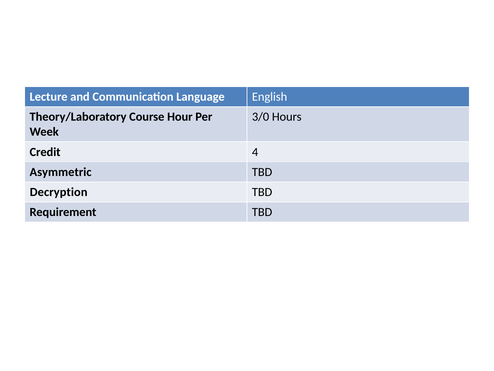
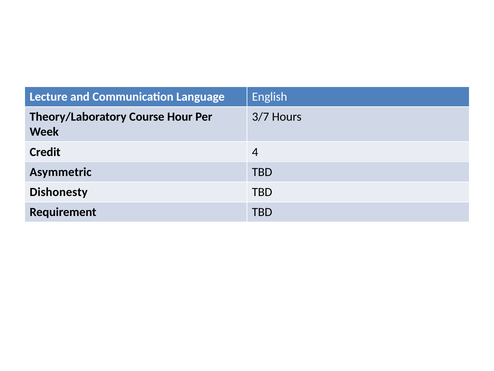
3/0: 3/0 -> 3/7 (261, 117)
Decryption: Decryption -> Dishonesty (59, 192)
